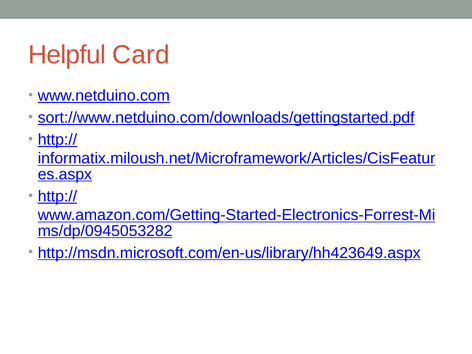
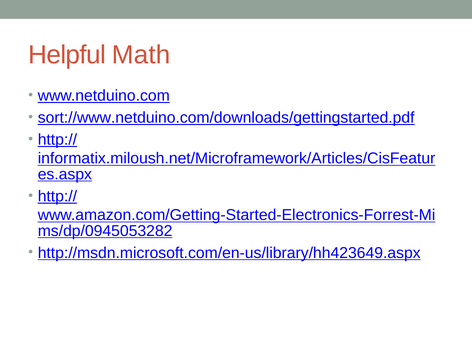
Card: Card -> Math (141, 55)
